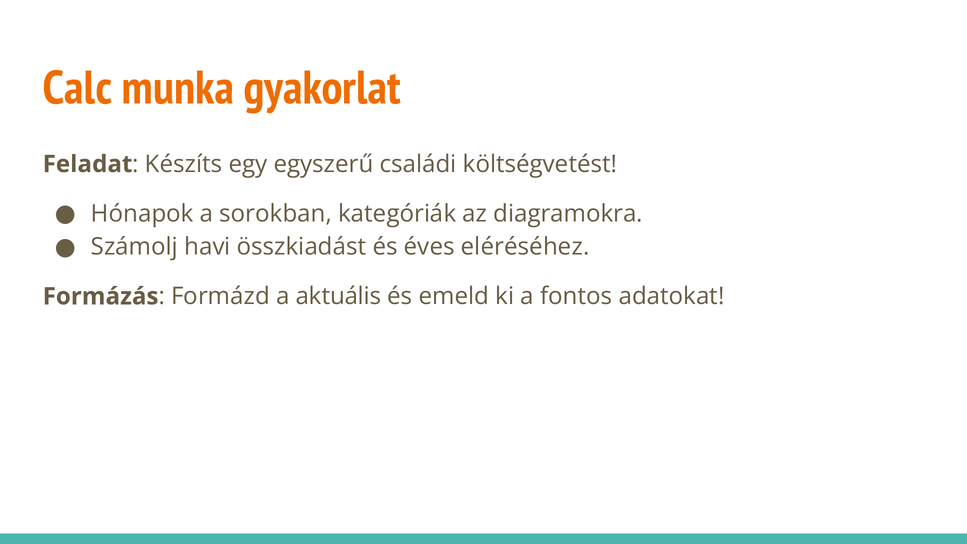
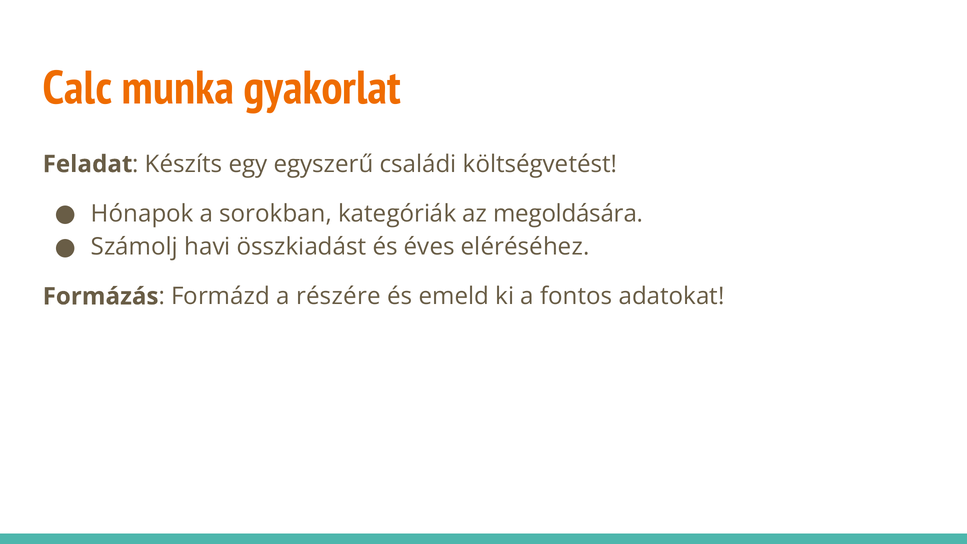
diagramokra: diagramokra -> megoldására (568, 214)
aktuális: aktuális -> részére (338, 296)
